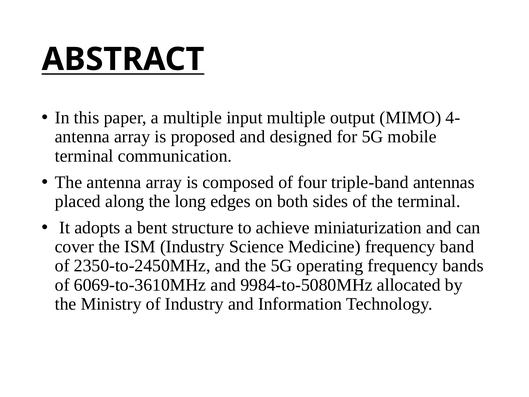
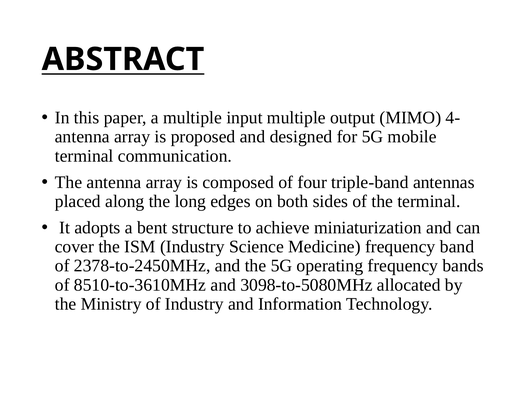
2350-to-2450MHz: 2350-to-2450MHz -> 2378-to-2450MHz (142, 266)
6069-to-3610MHz: 6069-to-3610MHz -> 8510-to-3610MHz (140, 285)
9984-to-5080MHz: 9984-to-5080MHz -> 3098-to-5080MHz (306, 285)
